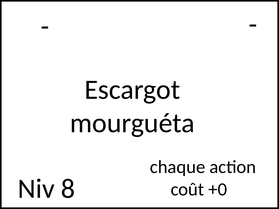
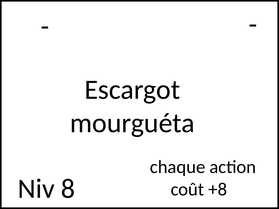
+0: +0 -> +8 (218, 190)
